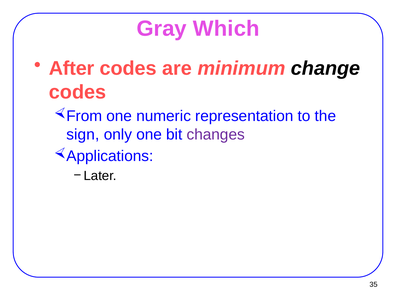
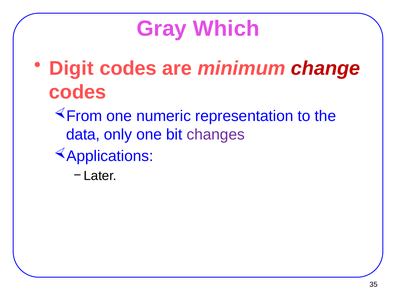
After: After -> Digit (71, 68)
change colour: black -> red (326, 68)
sign: sign -> data (83, 134)
